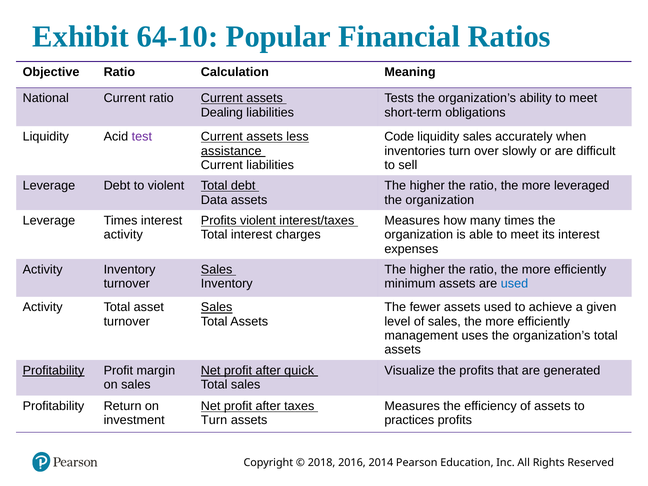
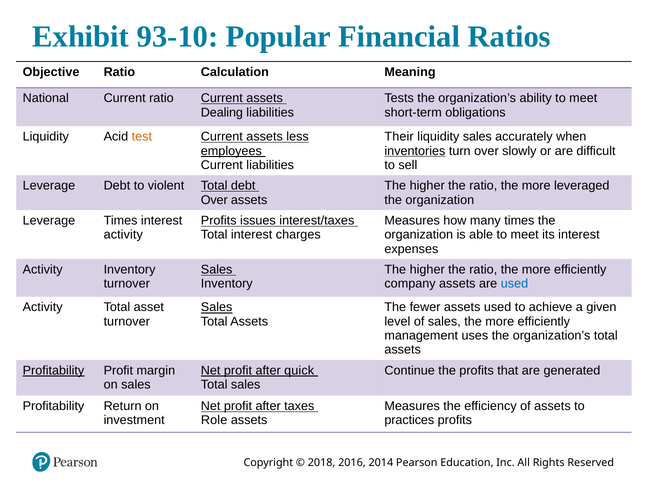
64-10: 64-10 -> 93-10 (178, 37)
test colour: purple -> orange (142, 137)
Code: Code -> Their (399, 137)
assistance: assistance -> employees (231, 151)
inventories underline: none -> present (415, 151)
Data: Data -> Over (214, 200)
Profits violent: violent -> issues (258, 221)
minimum: minimum -> company (410, 284)
Visualize: Visualize -> Continue (410, 370)
Turn: Turn -> Role (214, 420)
